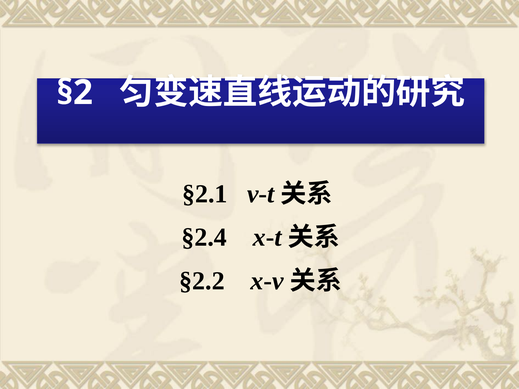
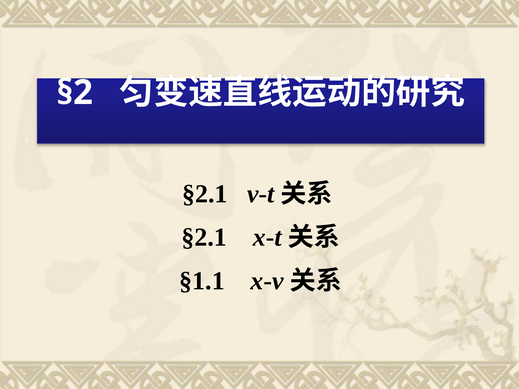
§2.4: §2.4 -> §2.1 (204, 238)
§2.2: §2.2 -> §1.1 (202, 281)
